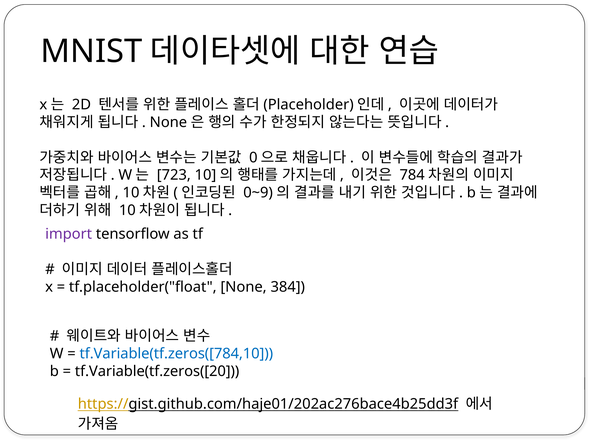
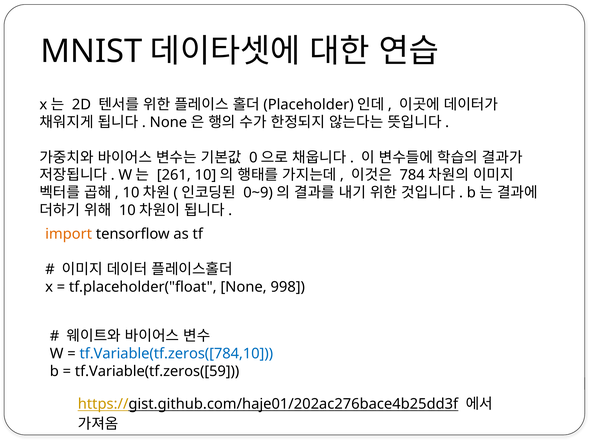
723: 723 -> 261 (174, 175)
import colour: purple -> orange (69, 234)
384: 384 -> 998 (288, 287)
tf.Variable(tf.zeros([20: tf.Variable(tf.zeros([20 -> tf.Variable(tf.zeros([59 (157, 372)
